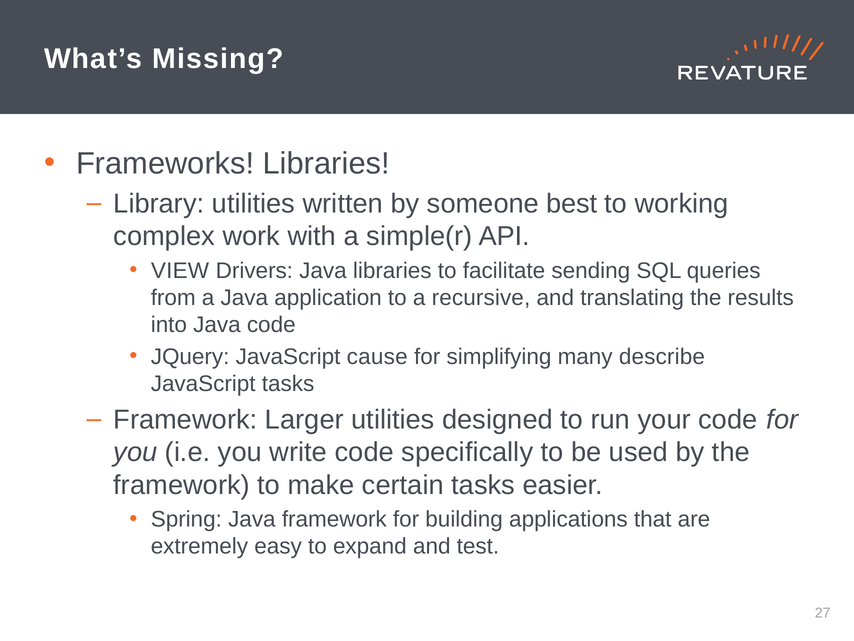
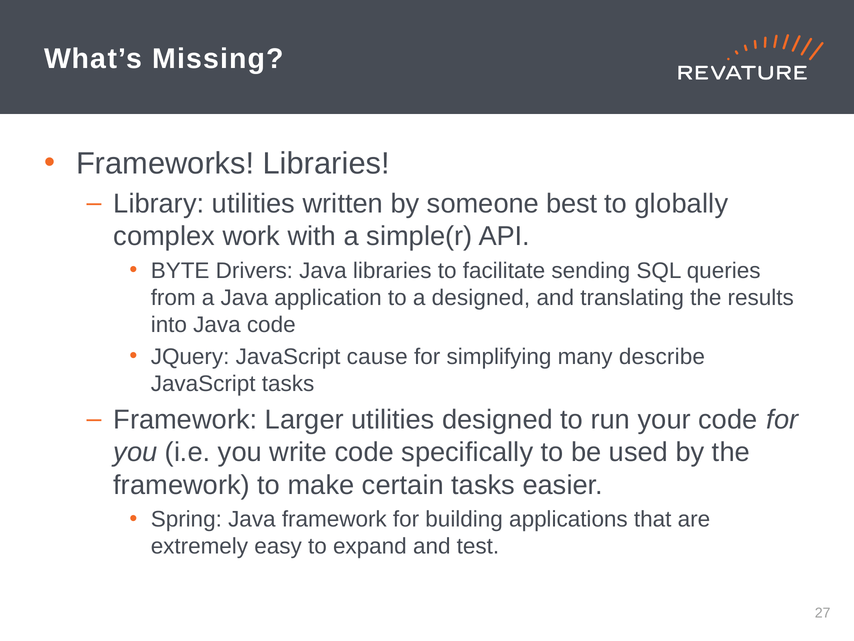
working: working -> globally (681, 204)
VIEW: VIEW -> BYTE (180, 271)
a recursive: recursive -> designed (481, 298)
